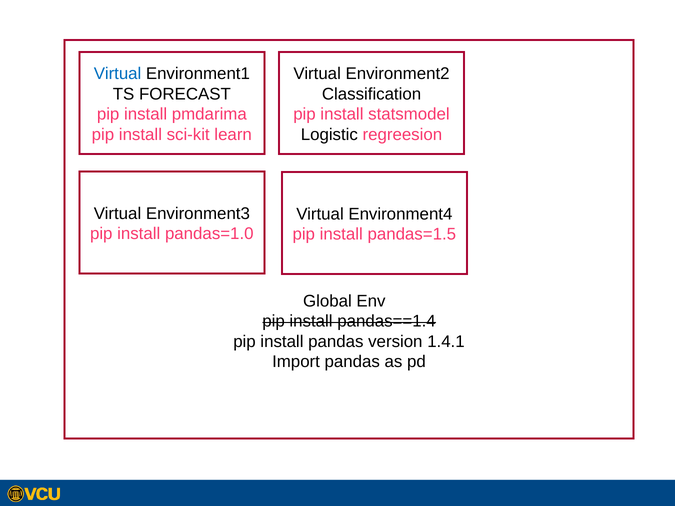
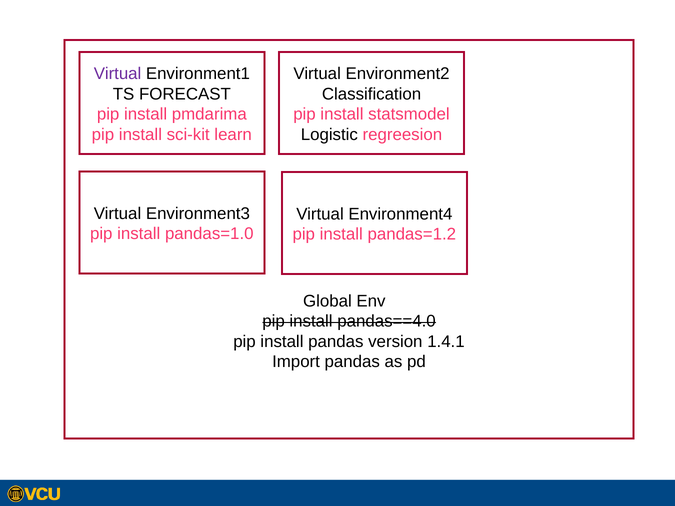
Virtual colour: blue -> purple (118, 74)
pandas=1.5: pandas=1.5 -> pandas=1.2 (412, 235)
pandas==1.4: pandas==1.4 -> pandas==4.0 (386, 322)
